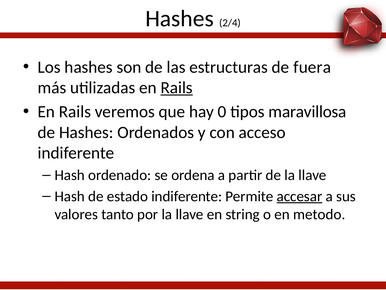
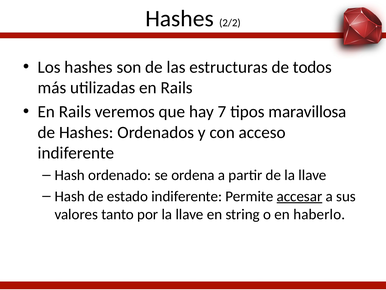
2/4: 2/4 -> 2/2 (230, 23)
fuera: fuera -> todos (312, 67)
Rails underline: present -> none (177, 88)
0: 0 -> 7 (222, 112)
metodo: metodo -> haberlo (319, 214)
